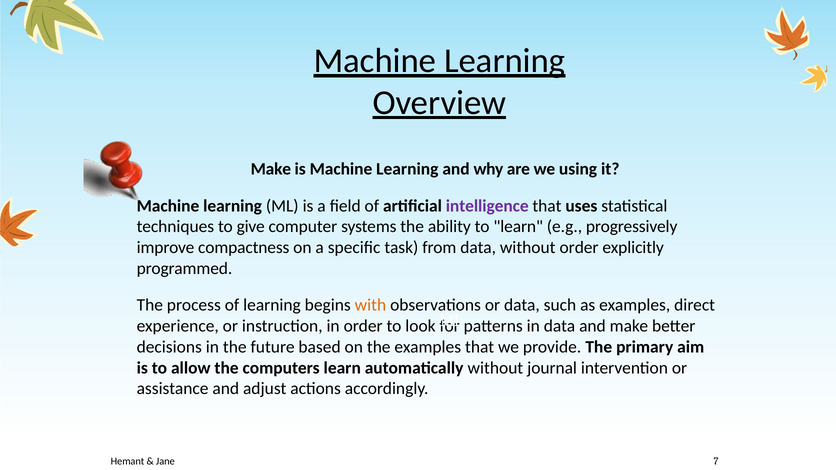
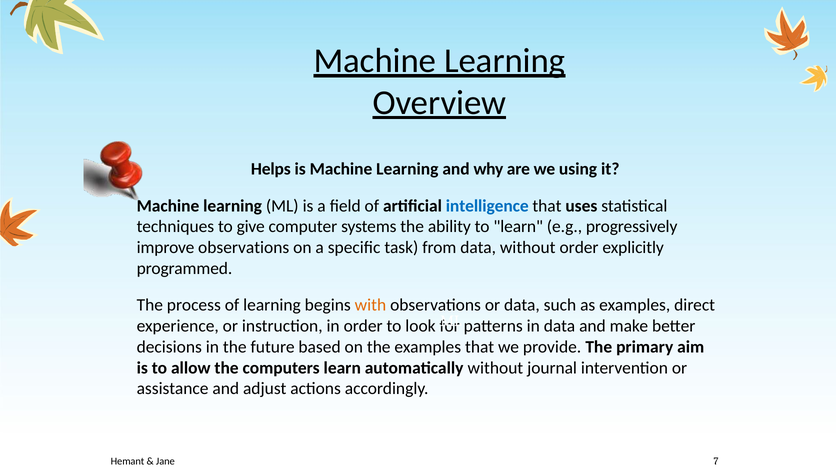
Make: Make -> Helps (271, 169)
intelligence colour: purple -> blue (487, 206)
improve compactness: compactness -> observations (244, 248)
